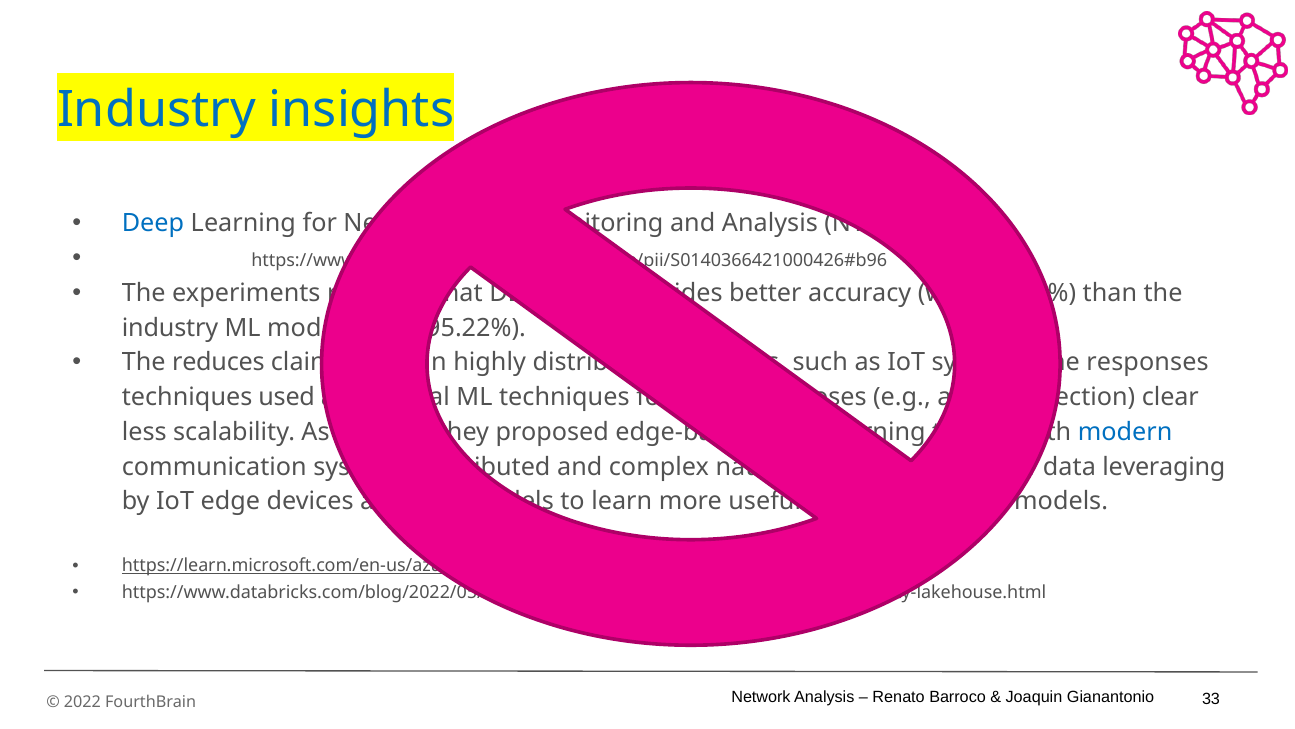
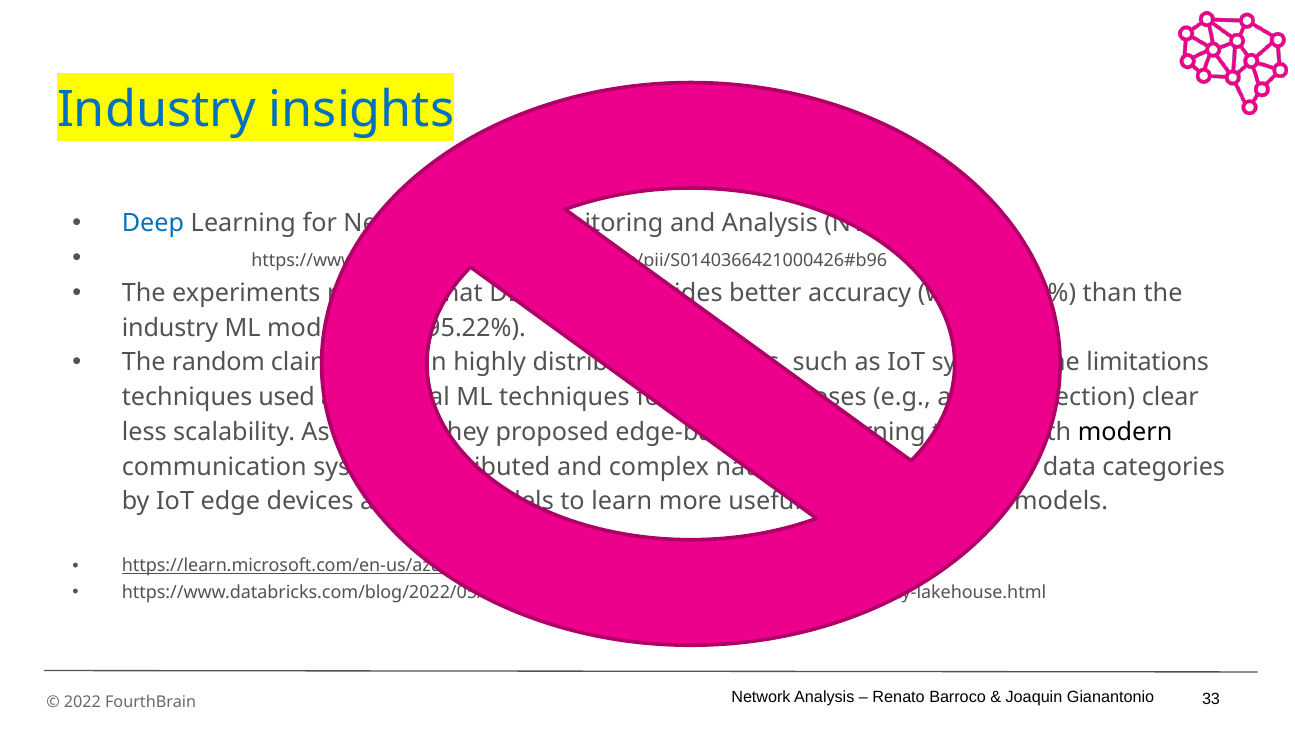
reduces: reduces -> random (218, 362)
responses: responses -> limitations (1148, 362)
modern colour: blue -> black (1125, 432)
leveraging: leveraging -> categories (1164, 466)
